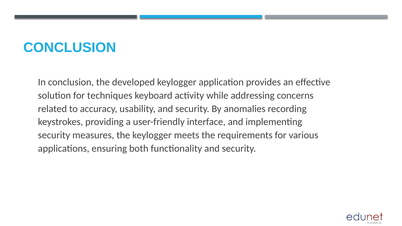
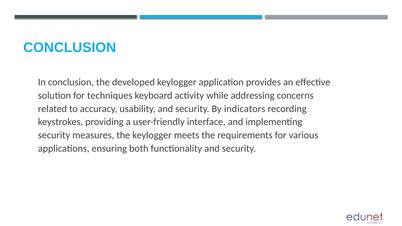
anomalies: anomalies -> indicators (245, 109)
